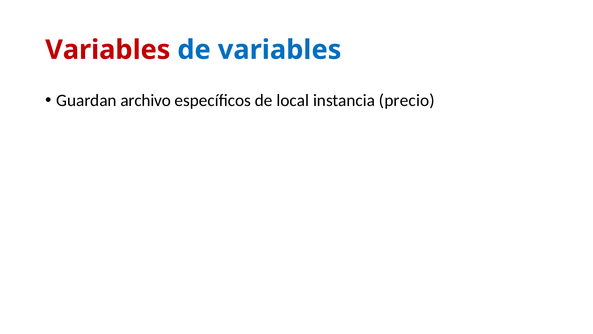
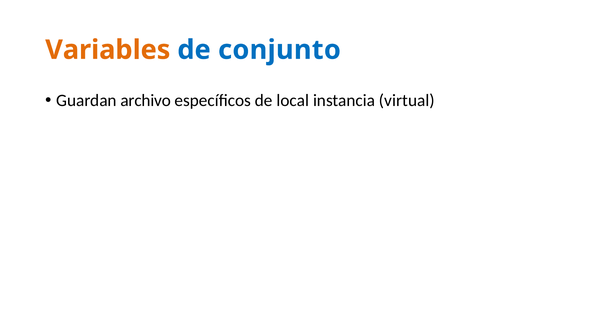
Variables colour: red -> orange (108, 50)
de variables: variables -> conjunto (279, 50)
precio: precio -> virtual (407, 100)
